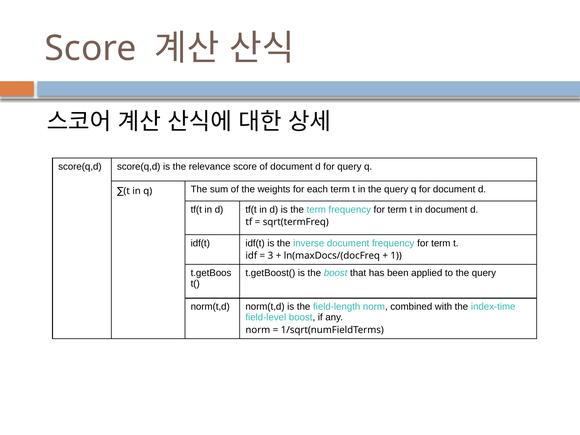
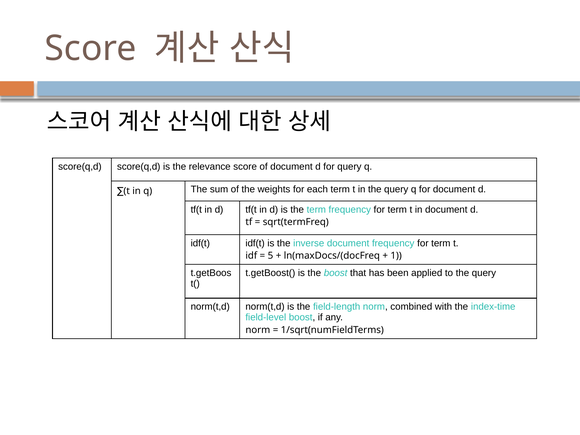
3: 3 -> 5 (270, 256)
